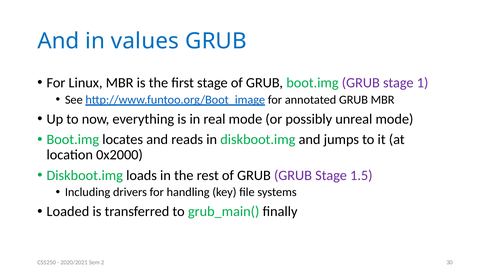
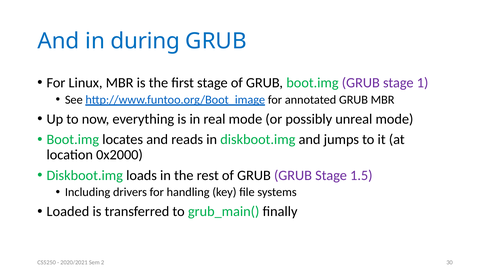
values: values -> during (145, 41)
